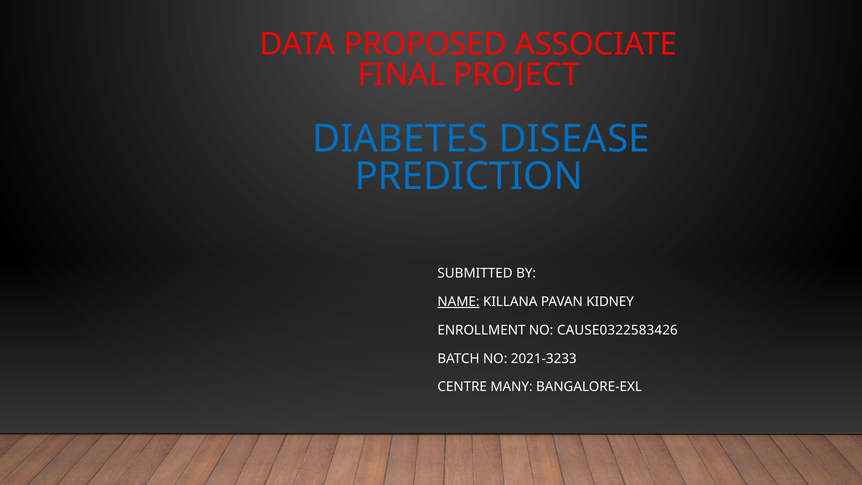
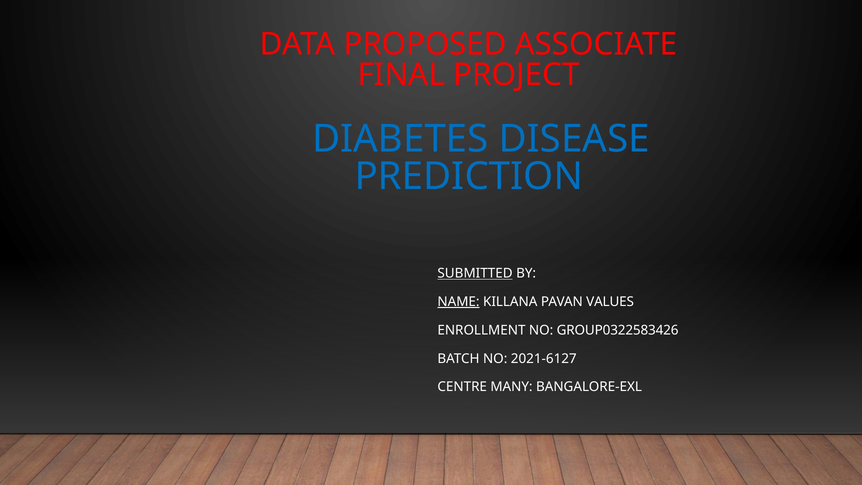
SUBMITTED underline: none -> present (475, 273)
KIDNEY: KIDNEY -> VALUES (610, 302)
CAUSE0322583426: CAUSE0322583426 -> GROUP0322583426 (618, 330)
2021-3233: 2021-3233 -> 2021-6127 (544, 359)
